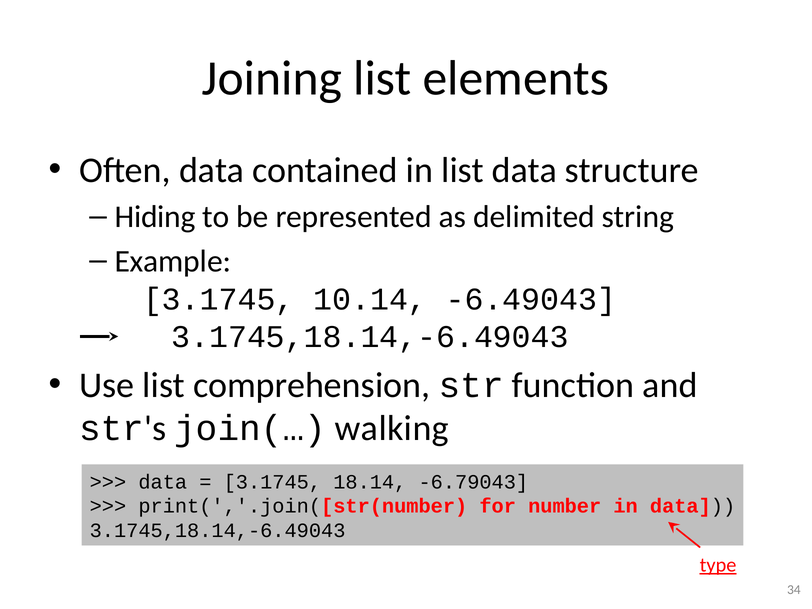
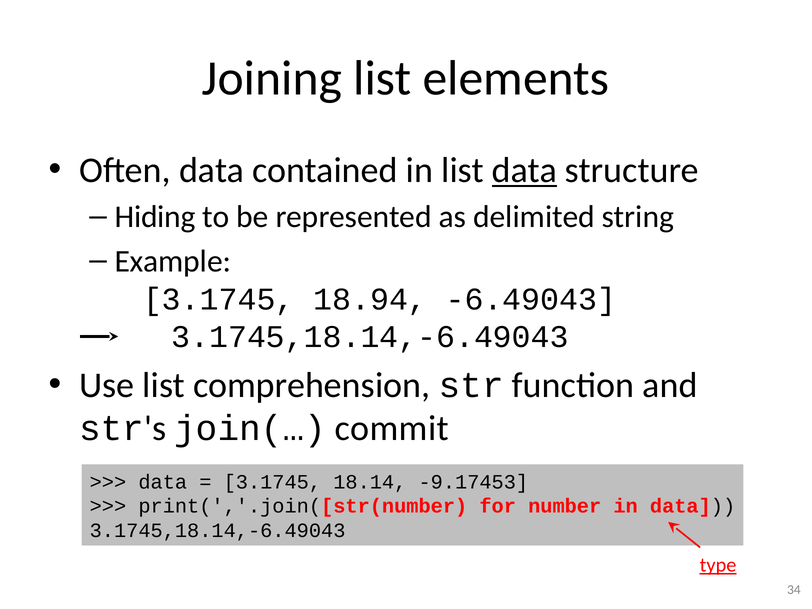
data underline: none -> present (524, 170)
10.14: 10.14 -> 18.94 (370, 299)
walking: walking -> commit (392, 429)
-6.79043: -6.79043 -> -9.17453 (473, 482)
